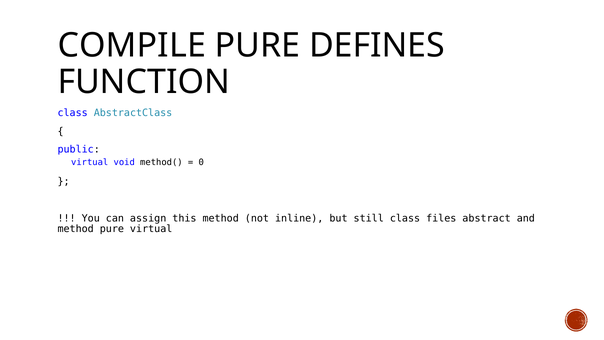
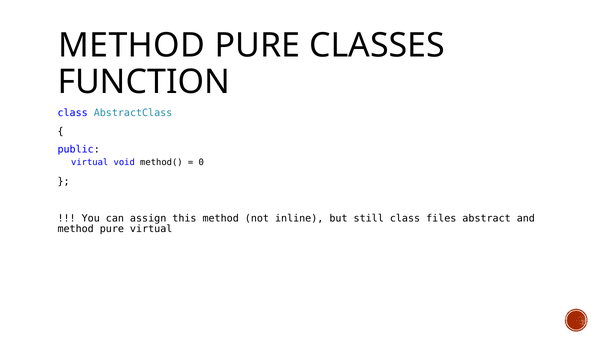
COMPILE: COMPILE -> METHOD (132, 45)
DEFINES: DEFINES -> CLASSES (377, 45)
